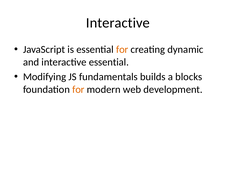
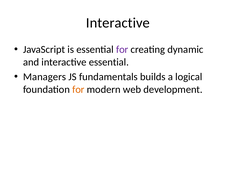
for colour: orange -> purple (122, 50)
Modifying: Modifying -> Managers (45, 77)
blocks: blocks -> logical (189, 77)
